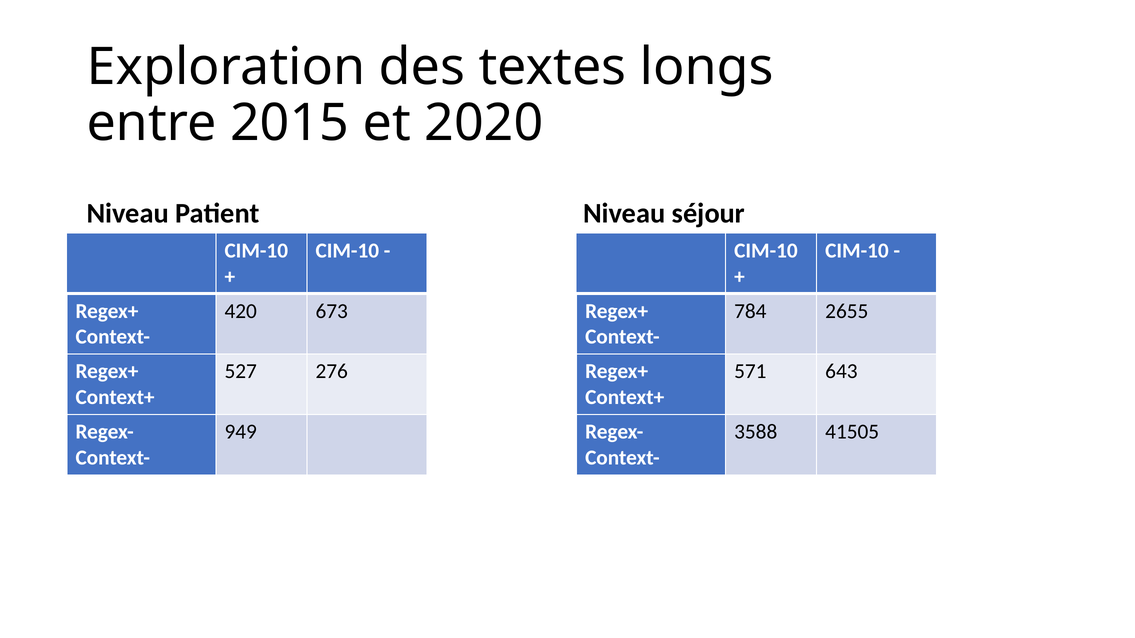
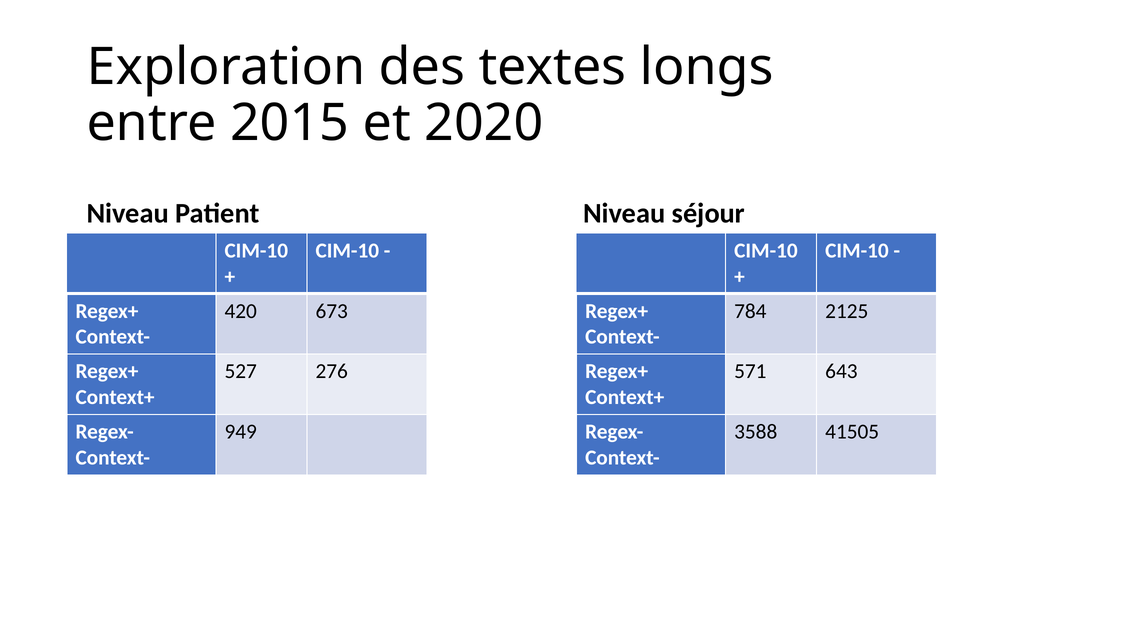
2655: 2655 -> 2125 (847, 311)
